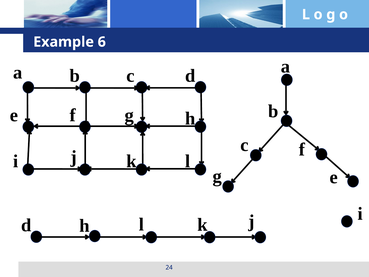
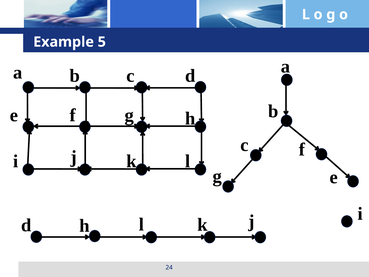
6: 6 -> 5 (102, 42)
